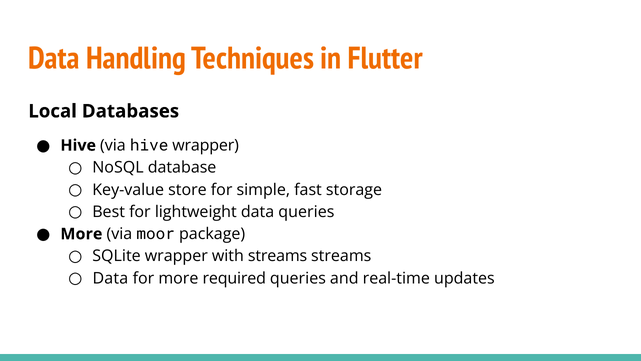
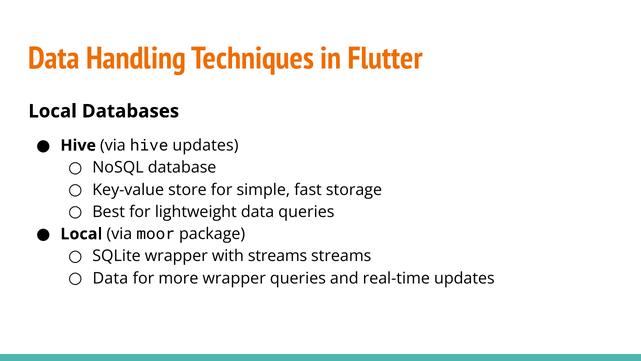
hive wrapper: wrapper -> updates (206, 145)
More: More -> Local (81, 234)
more required: required -> wrapper (234, 278)
